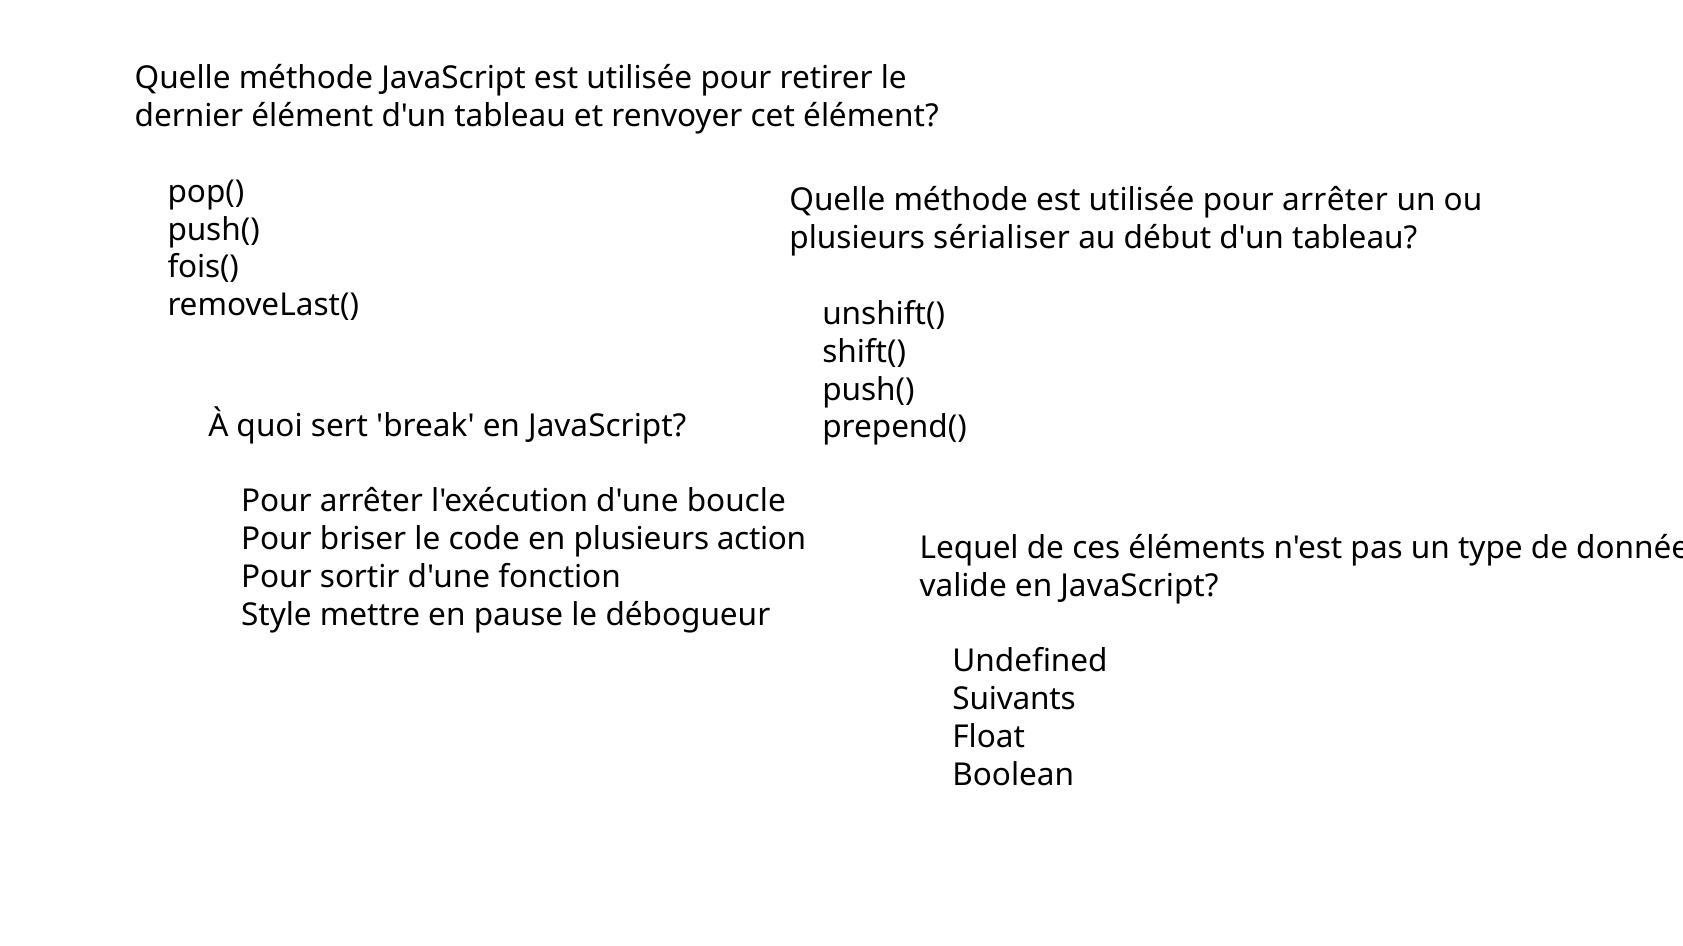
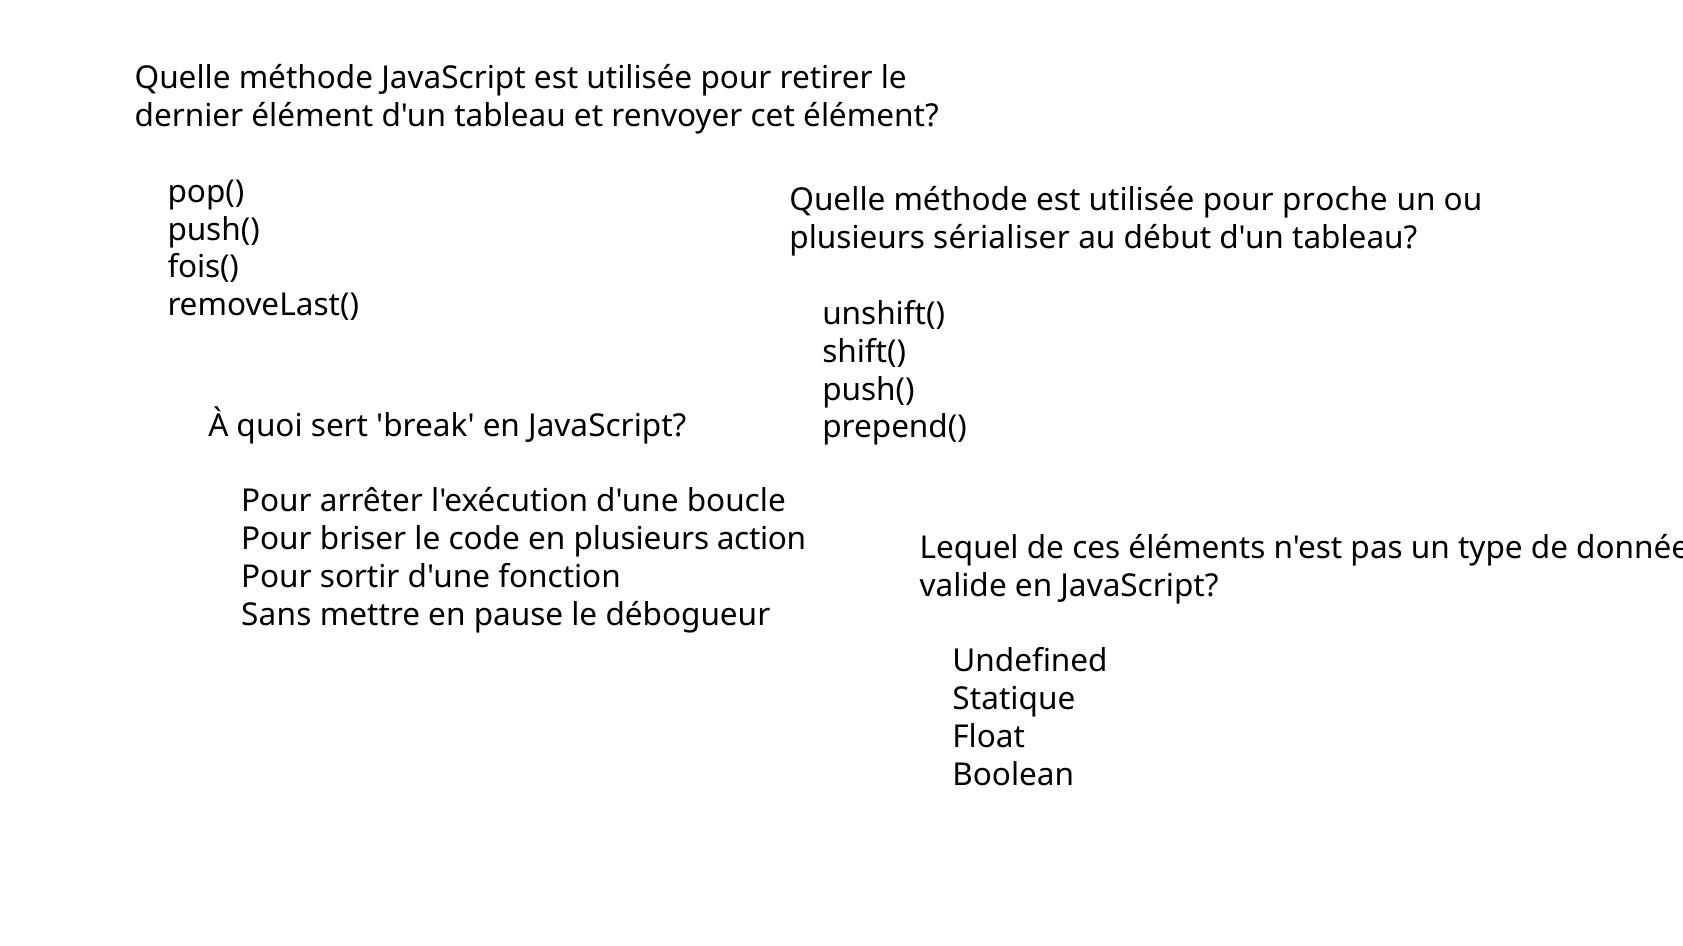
utilisée pour arrêter: arrêter -> proche (1335, 201)
Style: Style -> Sans (276, 616)
Suivants: Suivants -> Statique (1014, 700)
